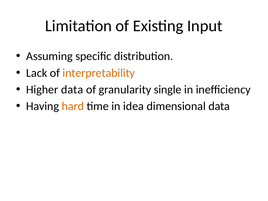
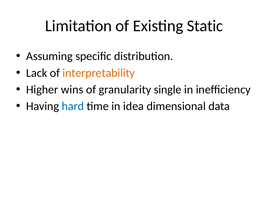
Input: Input -> Static (205, 26)
Higher data: data -> wins (72, 90)
hard colour: orange -> blue (73, 106)
